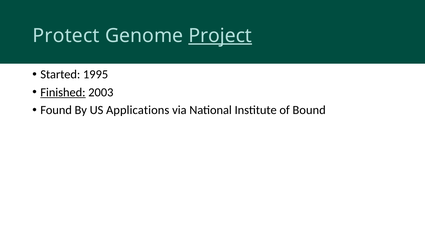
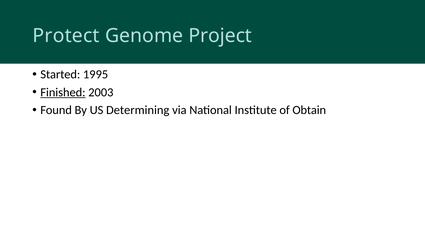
Project underline: present -> none (220, 36)
Applications: Applications -> Determining (138, 110)
Bound: Bound -> Obtain (309, 110)
